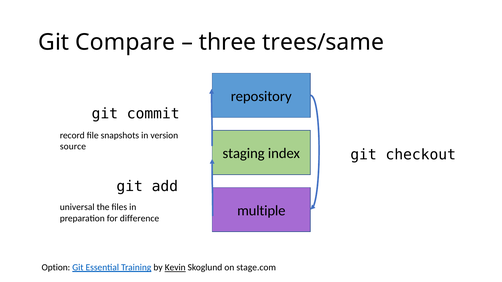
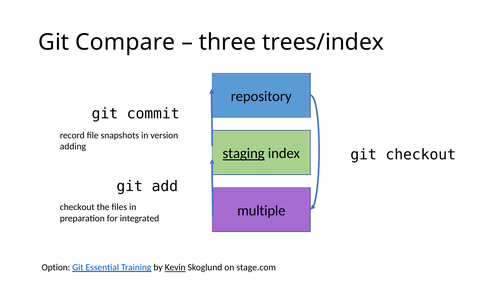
trees/same: trees/same -> trees/index (323, 42)
source: source -> adding (73, 147)
staging underline: none -> present (244, 154)
universal: universal -> checkout (77, 207)
difference: difference -> integrated (140, 219)
